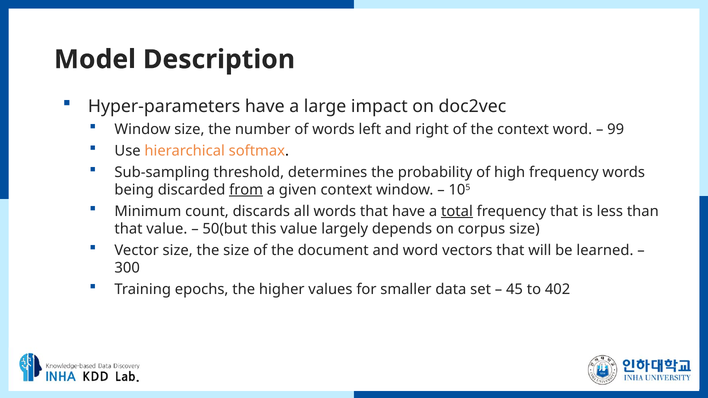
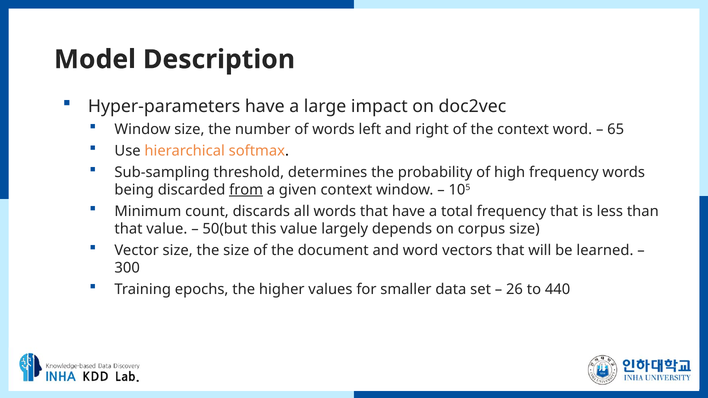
99: 99 -> 65 (616, 129)
total underline: present -> none (457, 211)
45: 45 -> 26 (514, 290)
402: 402 -> 440 (558, 290)
